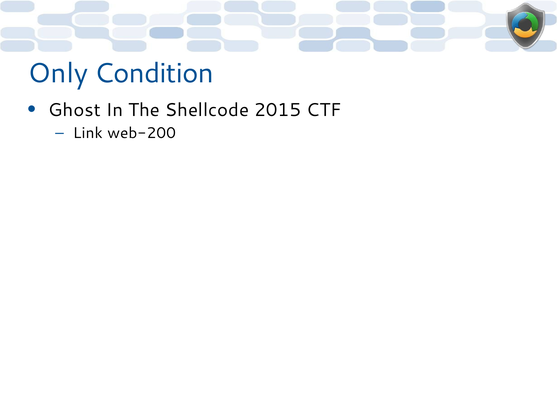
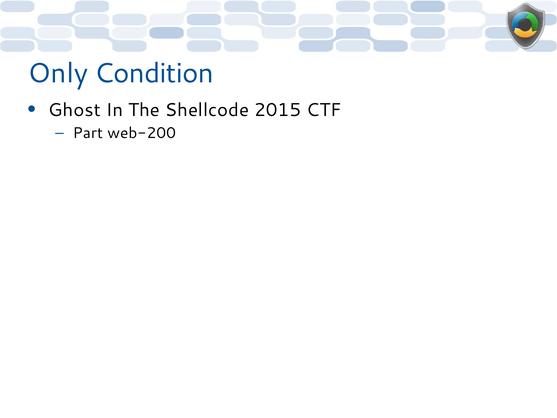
Link: Link -> Part (88, 133)
